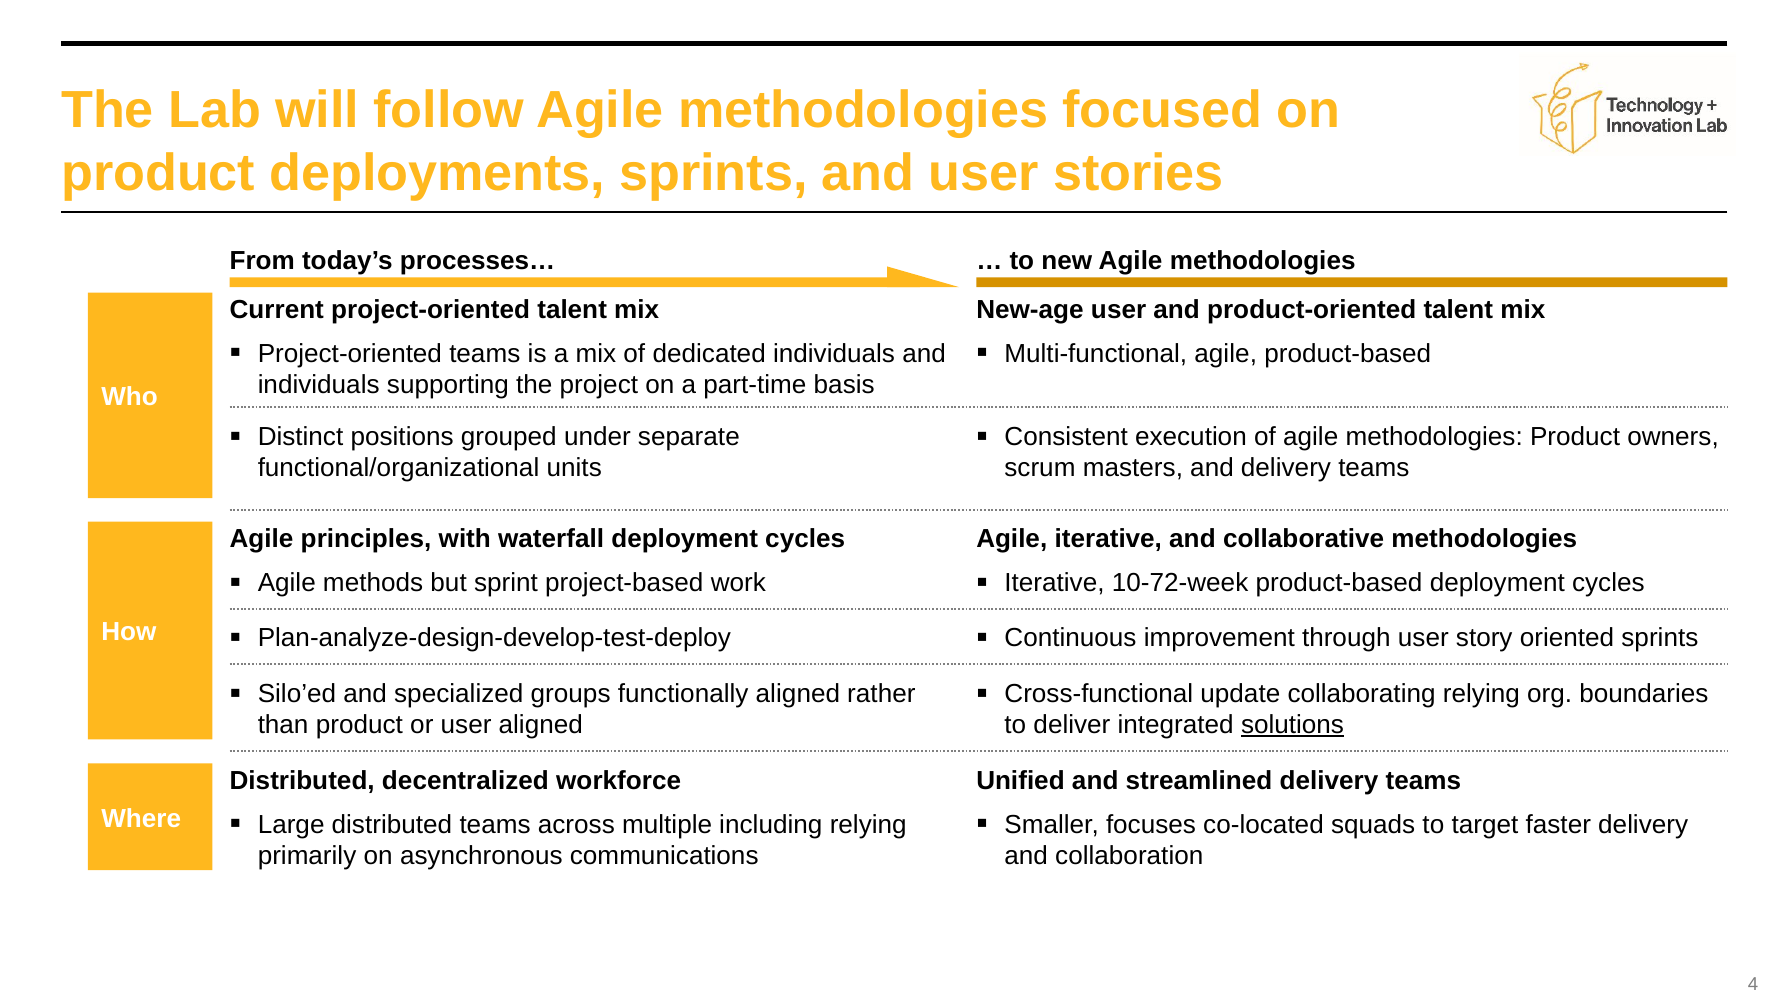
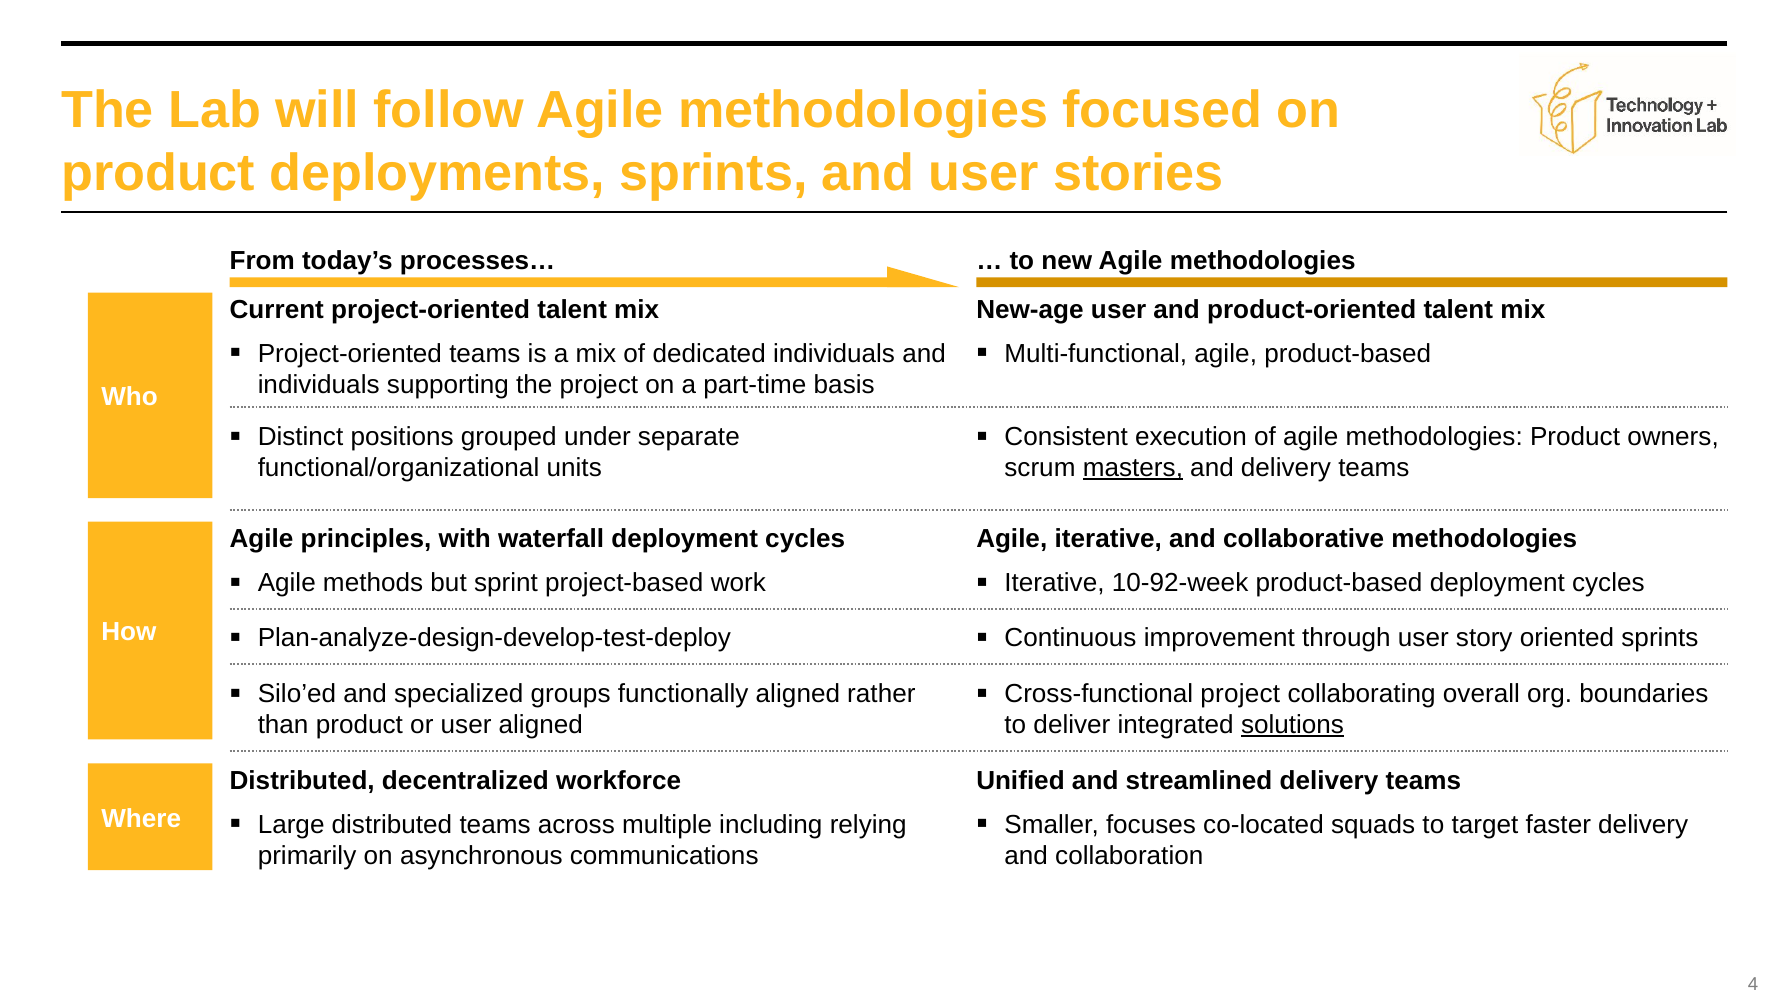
masters underline: none -> present (1133, 468)
10-72-week: 10-72-week -> 10-92-week (1180, 583)
Cross-functional update: update -> project (1240, 694)
collaborating relying: relying -> overall (1481, 694)
